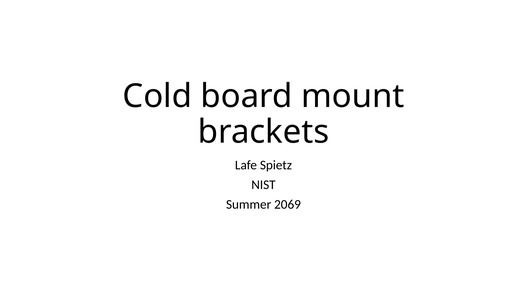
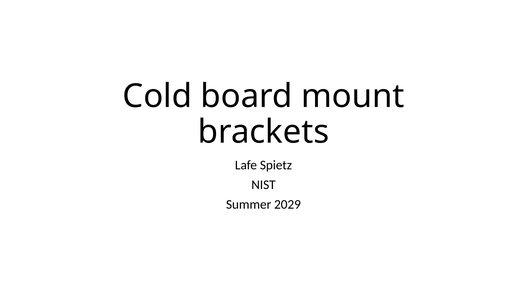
2069: 2069 -> 2029 (288, 204)
